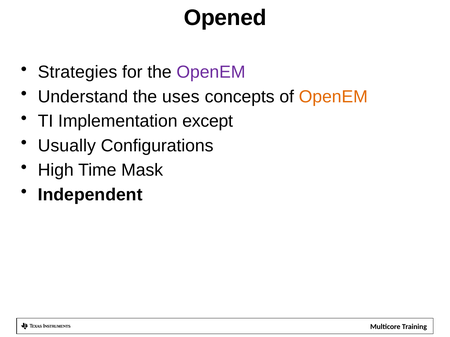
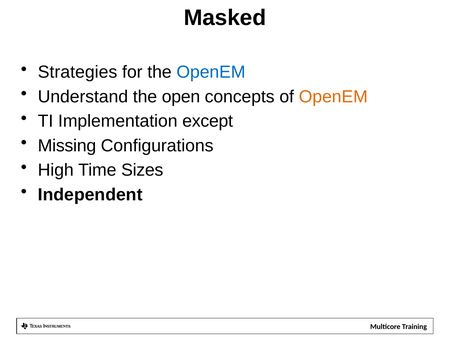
Opened: Opened -> Masked (225, 18)
OpenEM colour: purple -> blue (211, 72)
uses: uses -> open (181, 97)
Usually: Usually -> Missing (67, 146)
Mask: Mask -> Sizes (142, 170)
